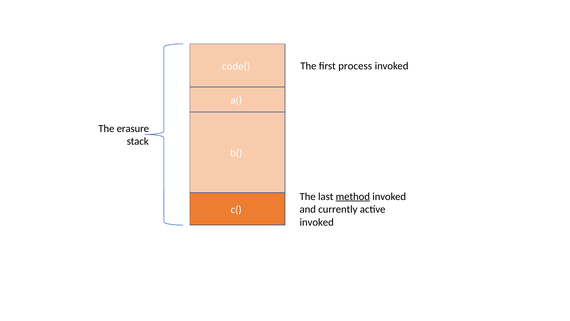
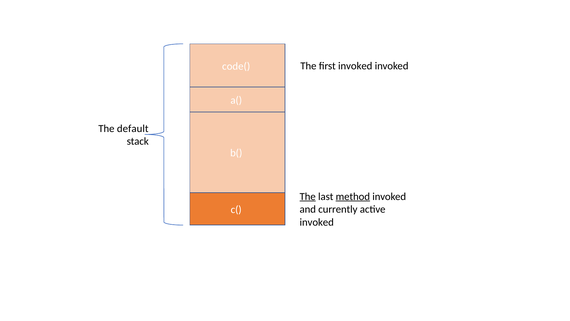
first process: process -> invoked (355, 66)
erasure: erasure -> default (133, 128)
The underline: none -> present (308, 196)
